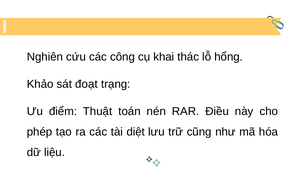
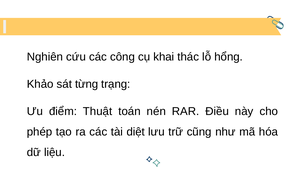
đoạt: đoạt -> từng (87, 84)
